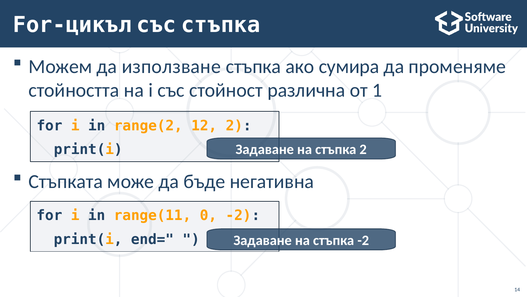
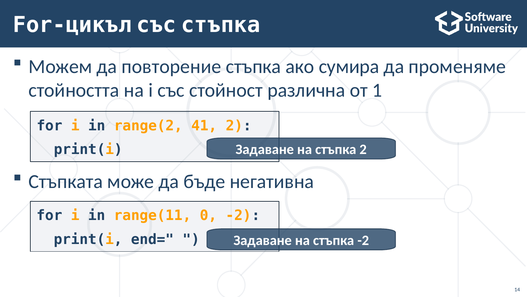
използване: използване -> повторение (171, 67)
12: 12 -> 41 (204, 125)
